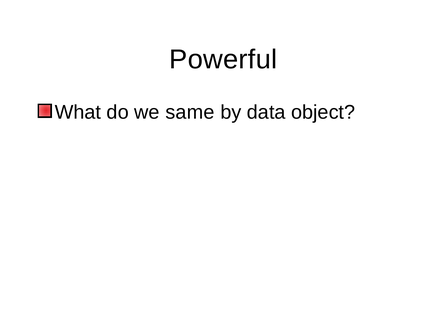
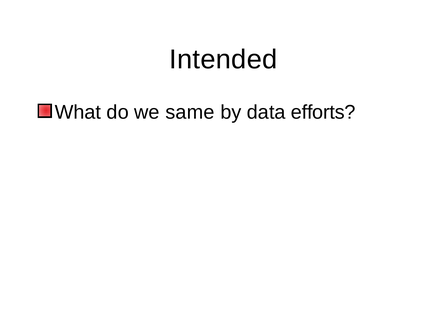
Powerful: Powerful -> Intended (223, 60)
object: object -> efforts (323, 112)
